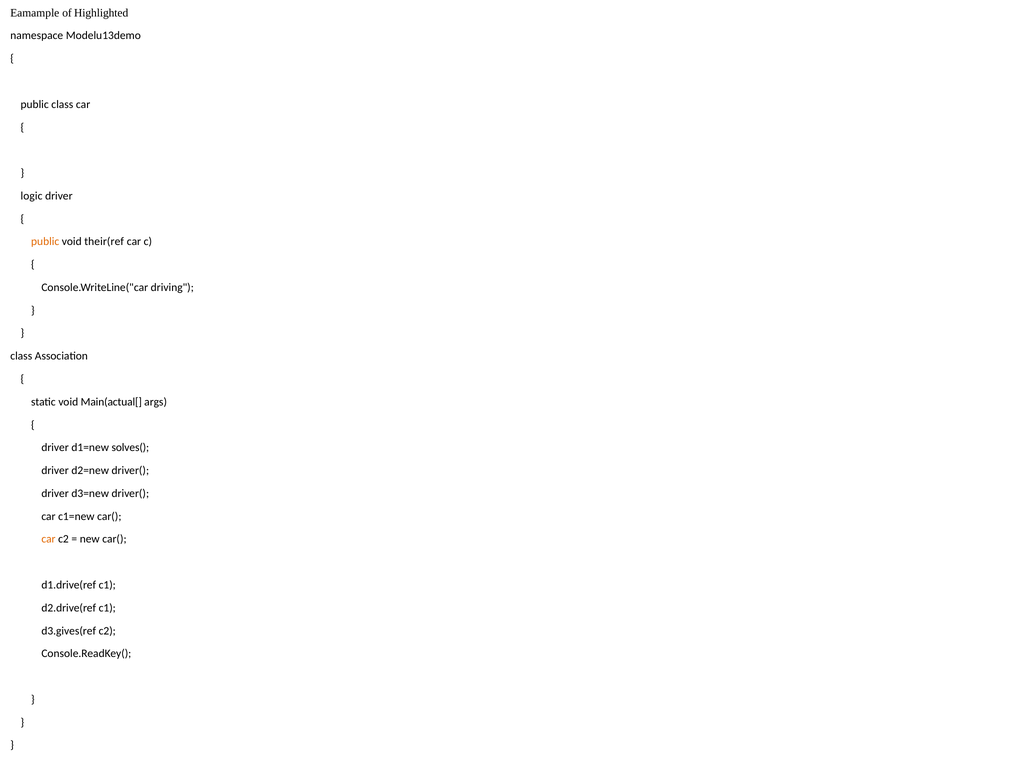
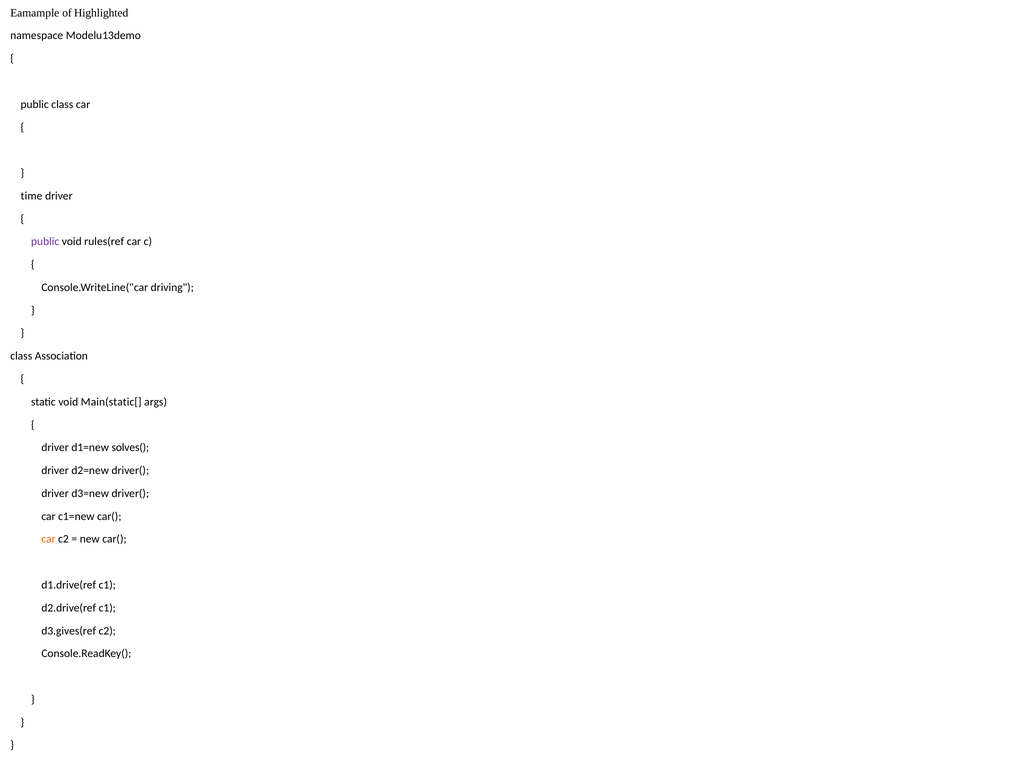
logic: logic -> time (32, 196)
public colour: orange -> purple (45, 242)
their(ref: their(ref -> rules(ref (104, 242)
Main(actual[: Main(actual[ -> Main(static[ (111, 402)
